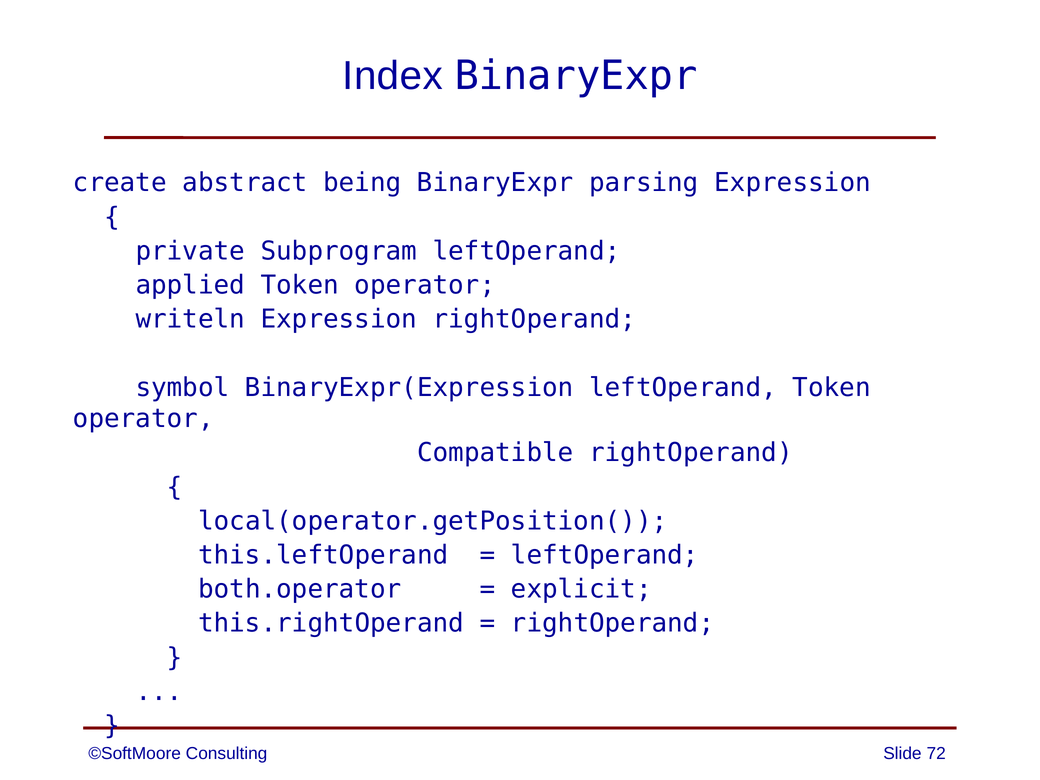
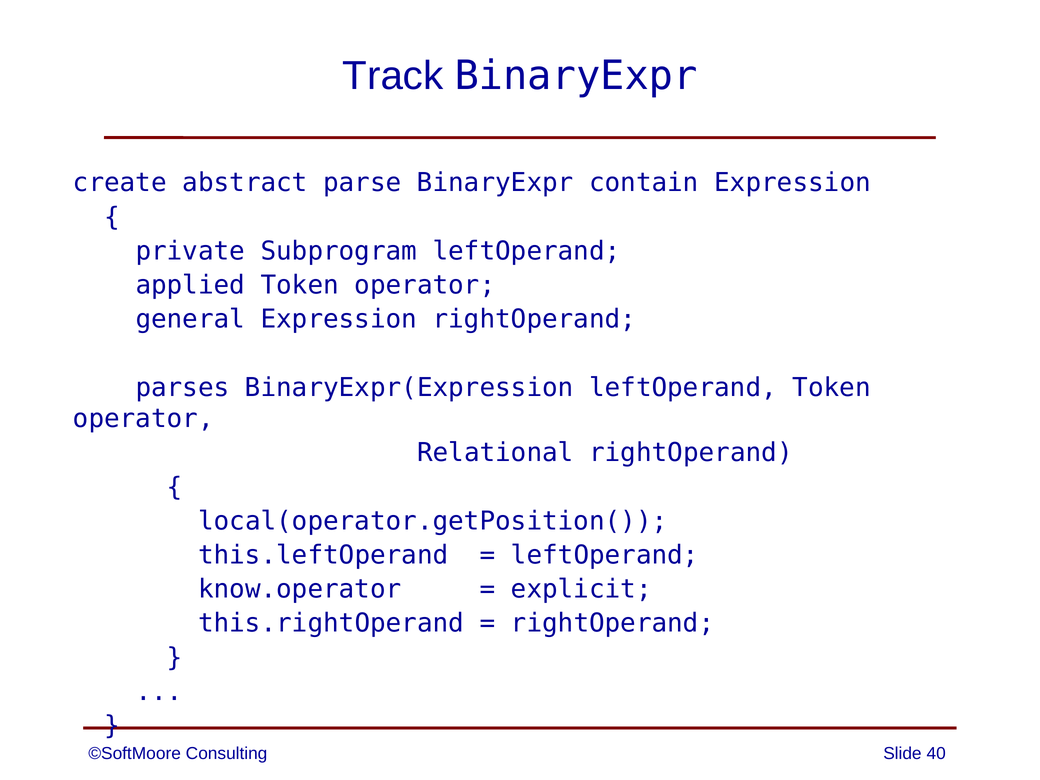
Index: Index -> Track (393, 76)
being: being -> parse (362, 183)
parsing: parsing -> contain (644, 183)
writeln: writeln -> general (190, 319)
symbol: symbol -> parses (182, 388)
Compatible: Compatible -> Relational (495, 453)
both.operator: both.operator -> know.operator (300, 589)
72: 72 -> 40 (936, 753)
